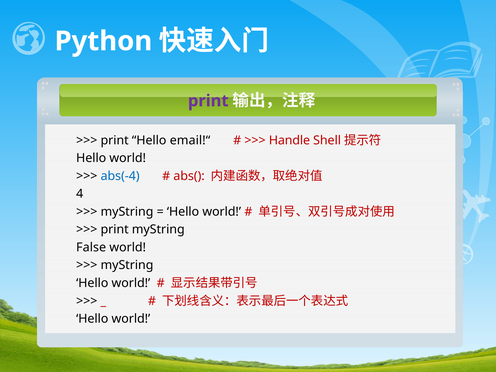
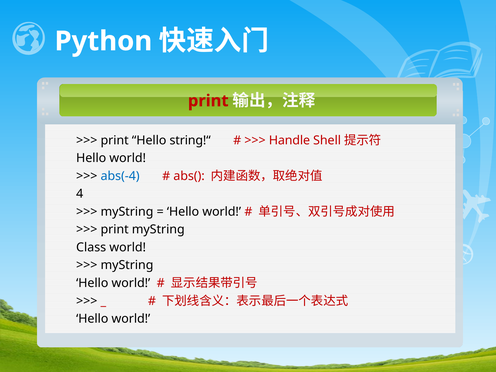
print colour: purple -> red (208, 101)
email!“: email!“ -> string!“ (190, 140)
False: False -> Class (91, 247)
